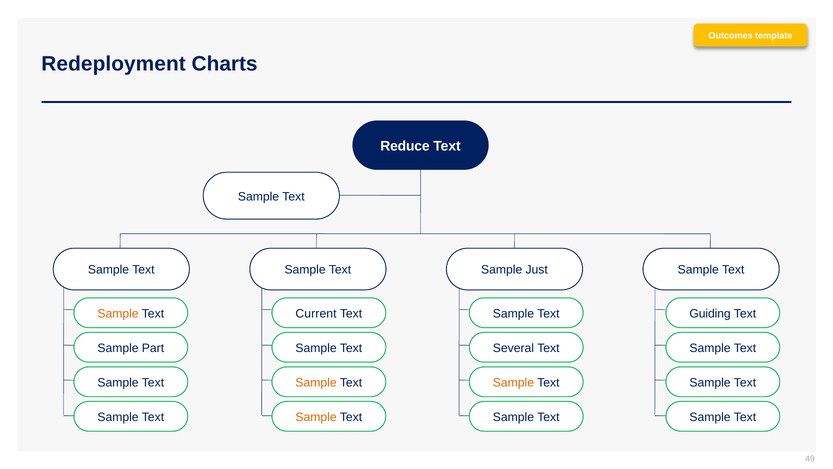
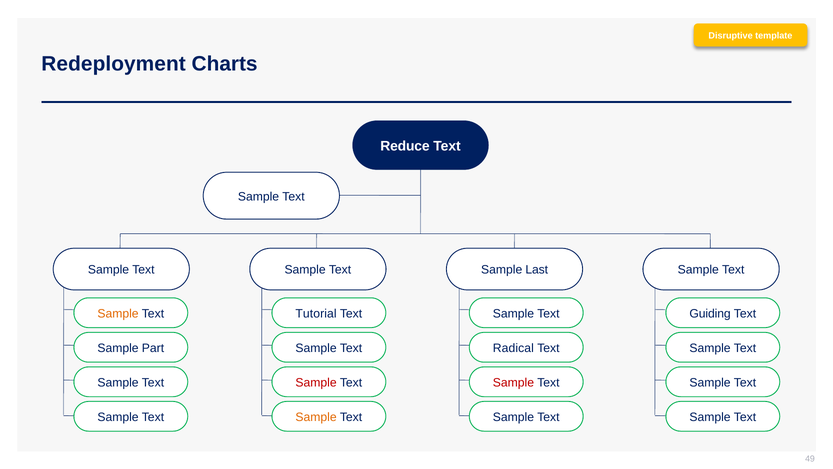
Outcomes: Outcomes -> Disruptive (731, 36)
Just: Just -> Last (537, 270)
Current: Current -> Tutorial (316, 313)
Several: Several -> Radical (513, 348)
Sample colour: orange -> red (316, 382)
Sample colour: orange -> red (513, 382)
